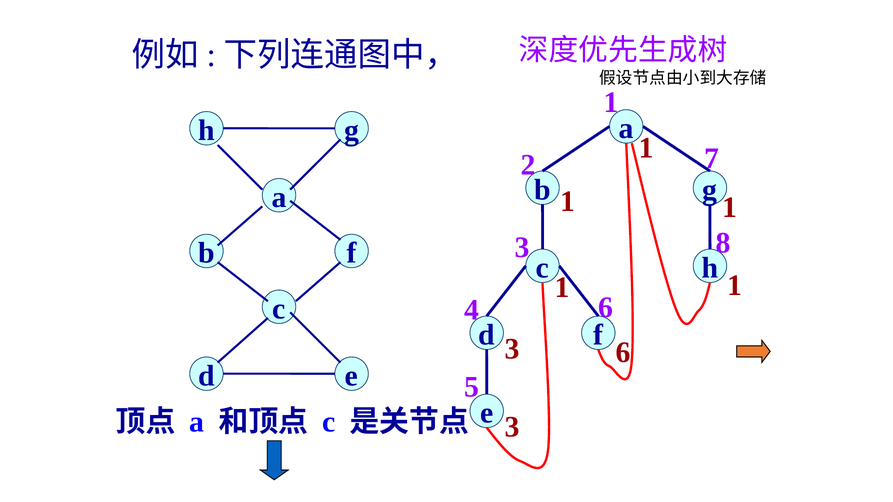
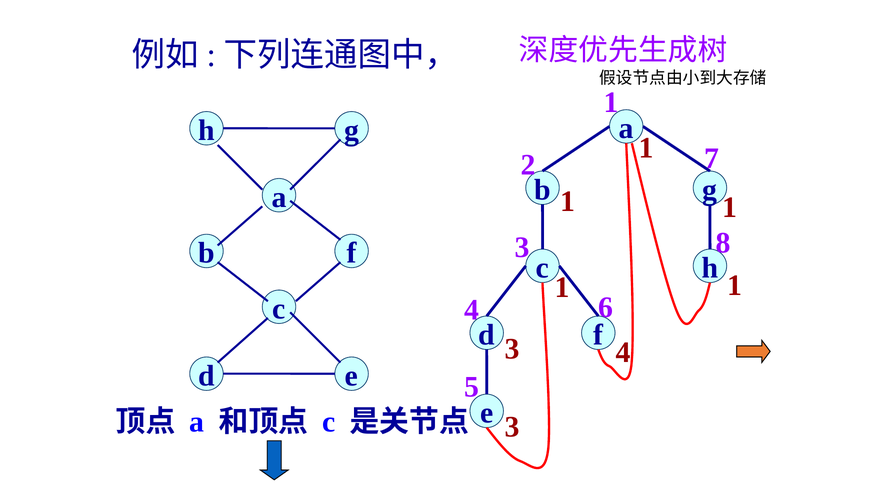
6: 6 -> 4 (623, 352)
